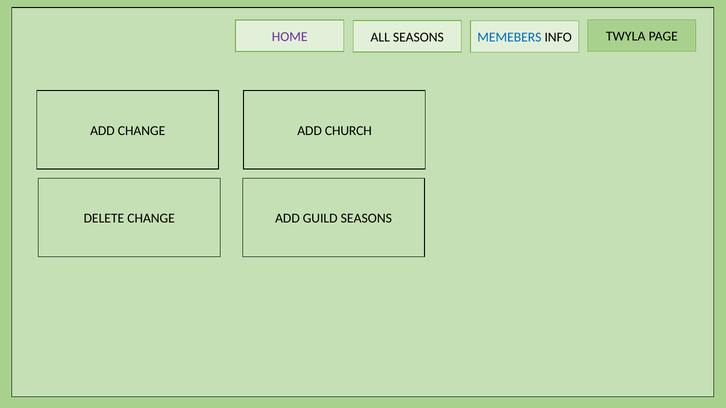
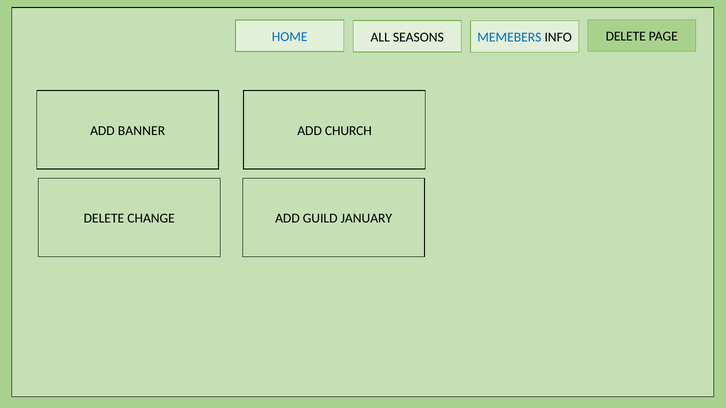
HOME colour: purple -> blue (290, 37)
INFO TWYLA: TWYLA -> DELETE (626, 36)
ADD CHANGE: CHANGE -> BANNER (141, 131)
GUILD SEASONS: SEASONS -> JANUARY (366, 219)
